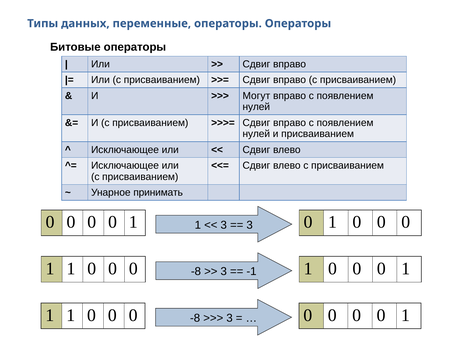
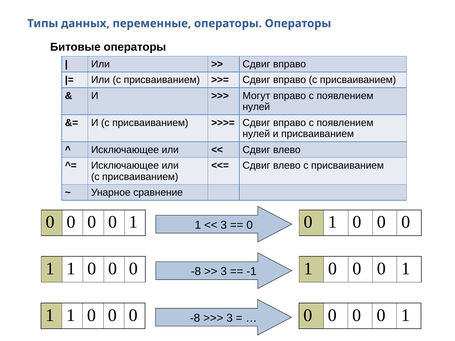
принимать: принимать -> сравнение (158, 193)
3: 3 -> 0 (250, 225)
